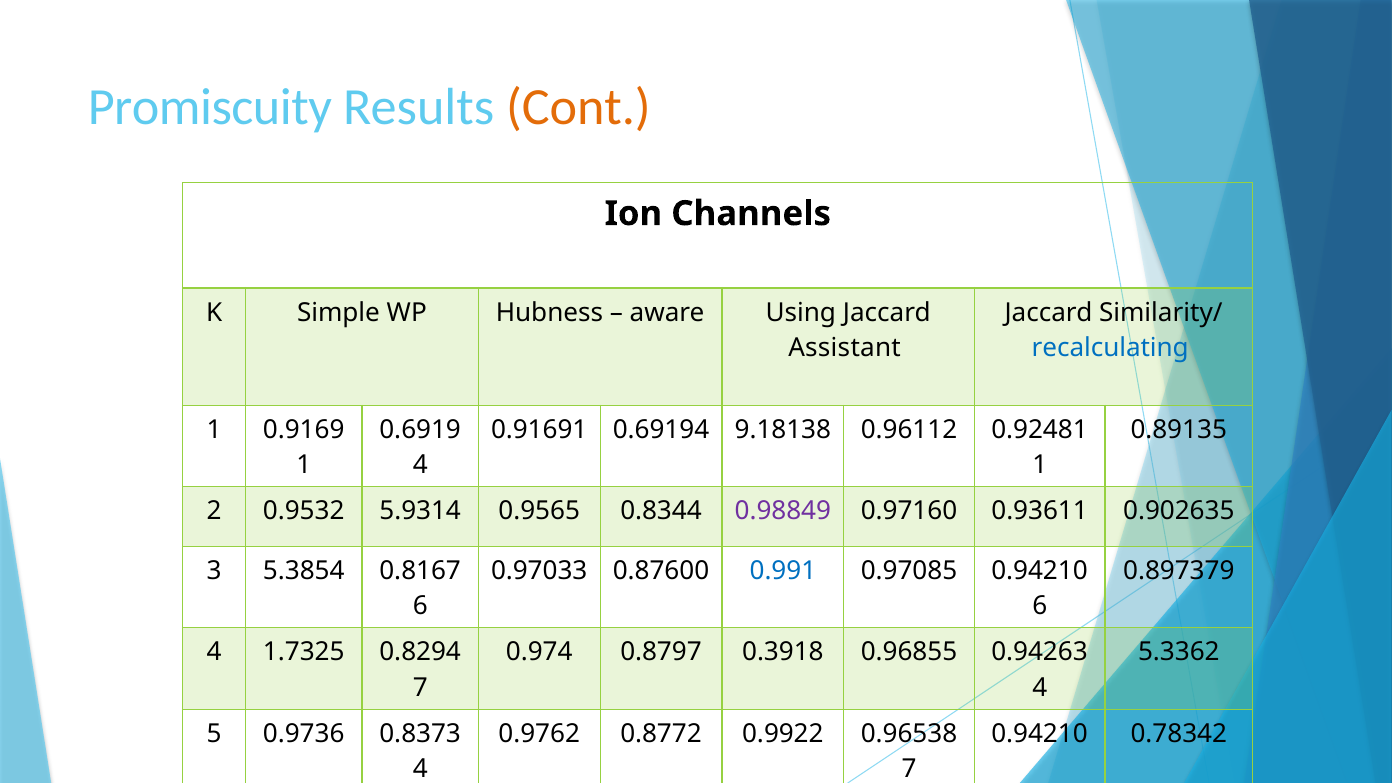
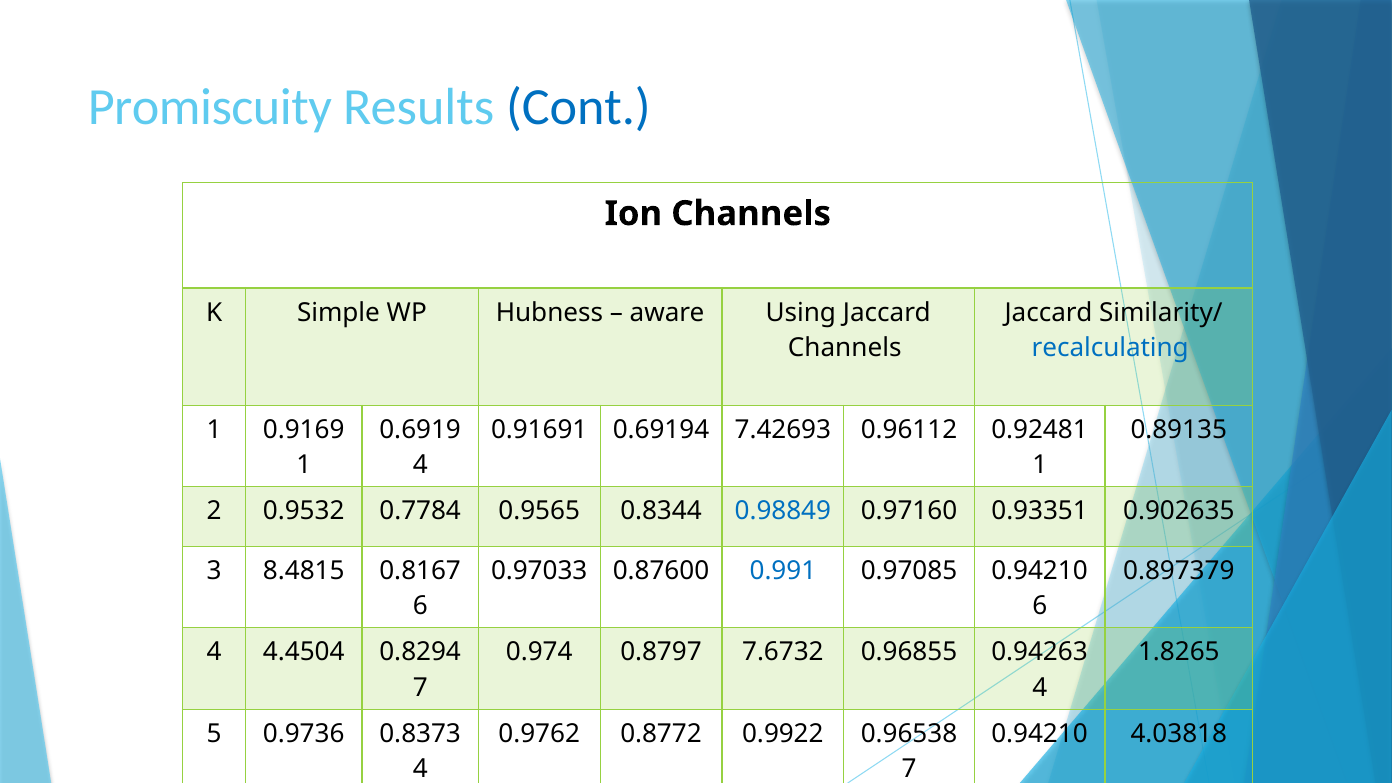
Cont colour: orange -> blue (578, 107)
Assistant: Assistant -> Channels (845, 348)
9.18138: 9.18138 -> 7.42693 (783, 430)
5.9314: 5.9314 -> 0.7784 (420, 511)
0.98849 colour: purple -> blue (783, 511)
0.93611: 0.93611 -> 0.93351 (1040, 511)
5.3854: 5.3854 -> 8.4815 (304, 571)
1.7325: 1.7325 -> 4.4504 (304, 652)
0.3918: 0.3918 -> 7.6732 (783, 652)
5.3362: 5.3362 -> 1.8265 (1179, 652)
0.78342: 0.78342 -> 4.03818 (1179, 734)
